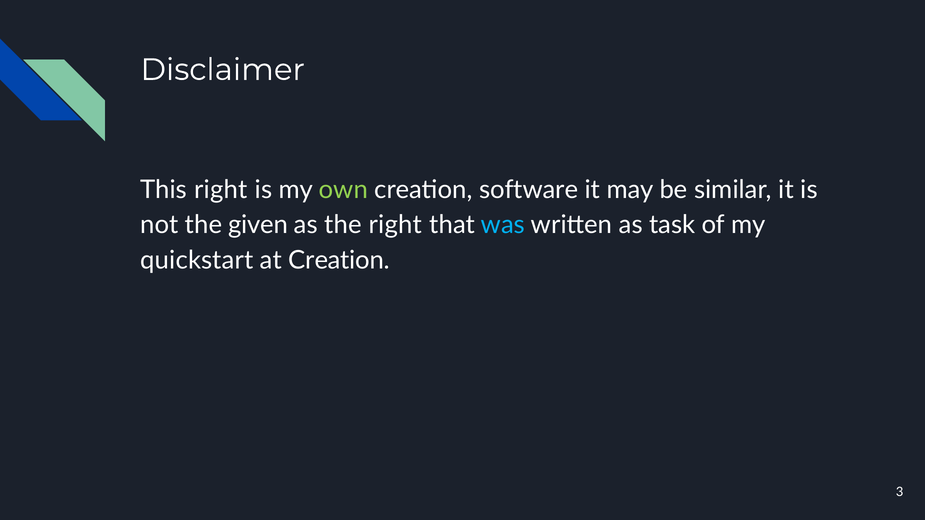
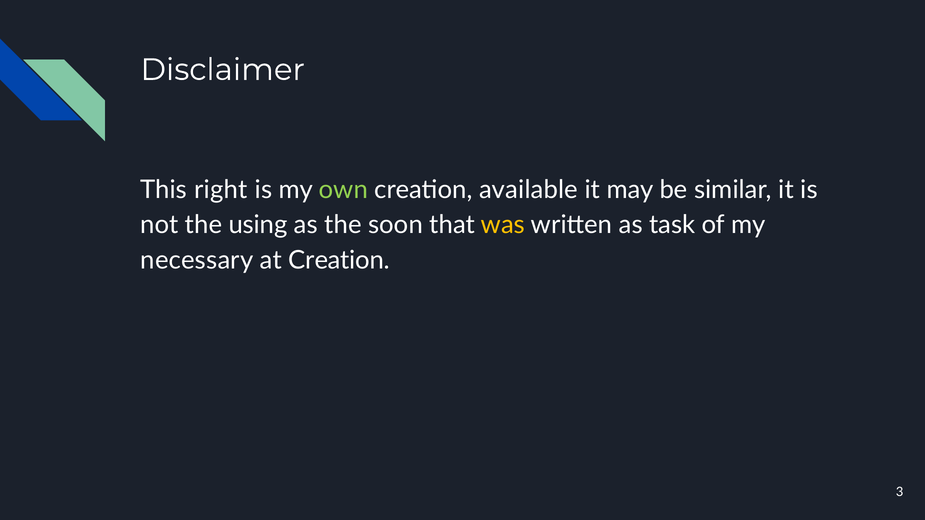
software: software -> available (529, 190)
given: given -> using (258, 225)
the right: right -> soon (396, 225)
was colour: light blue -> yellow (503, 225)
quickstart: quickstart -> necessary (197, 261)
